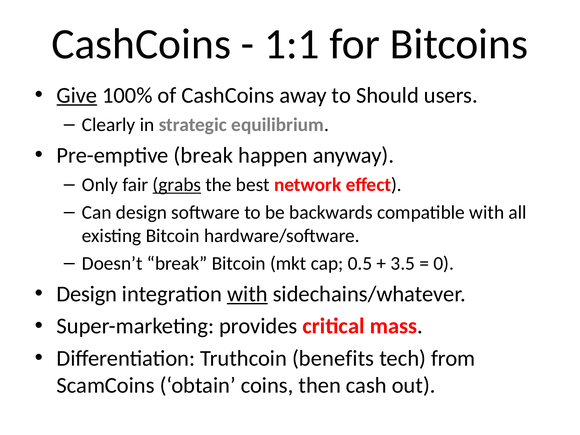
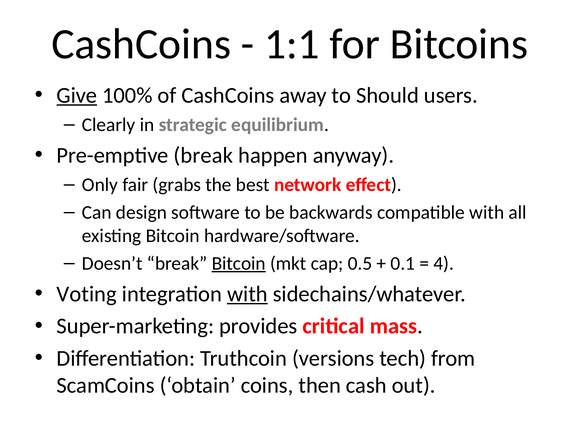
grabs underline: present -> none (177, 185)
Bitcoin underline: none -> present (239, 263)
3.5: 3.5 -> 0.1 (403, 263)
0: 0 -> 4 (444, 263)
Design: Design -> Voting (87, 294)
benefits: benefits -> versions (333, 358)
